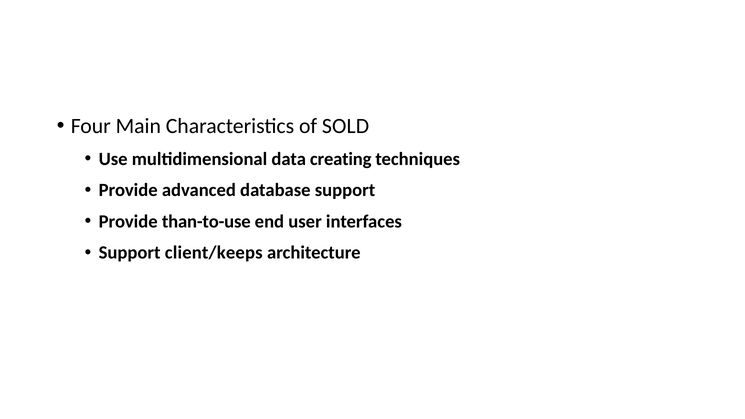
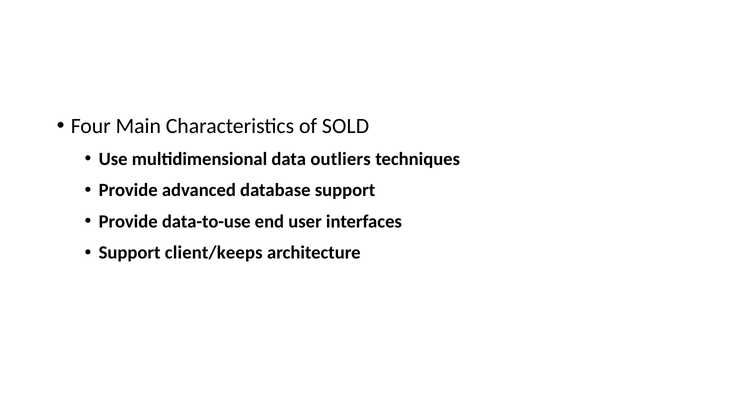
creating: creating -> outliers (341, 159)
than-to-use: than-to-use -> data-to-use (206, 222)
